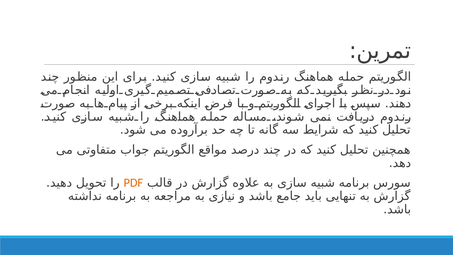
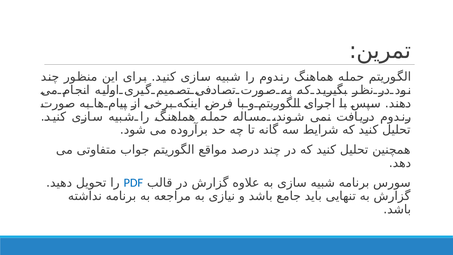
PDF colour: orange -> blue (133, 183)
